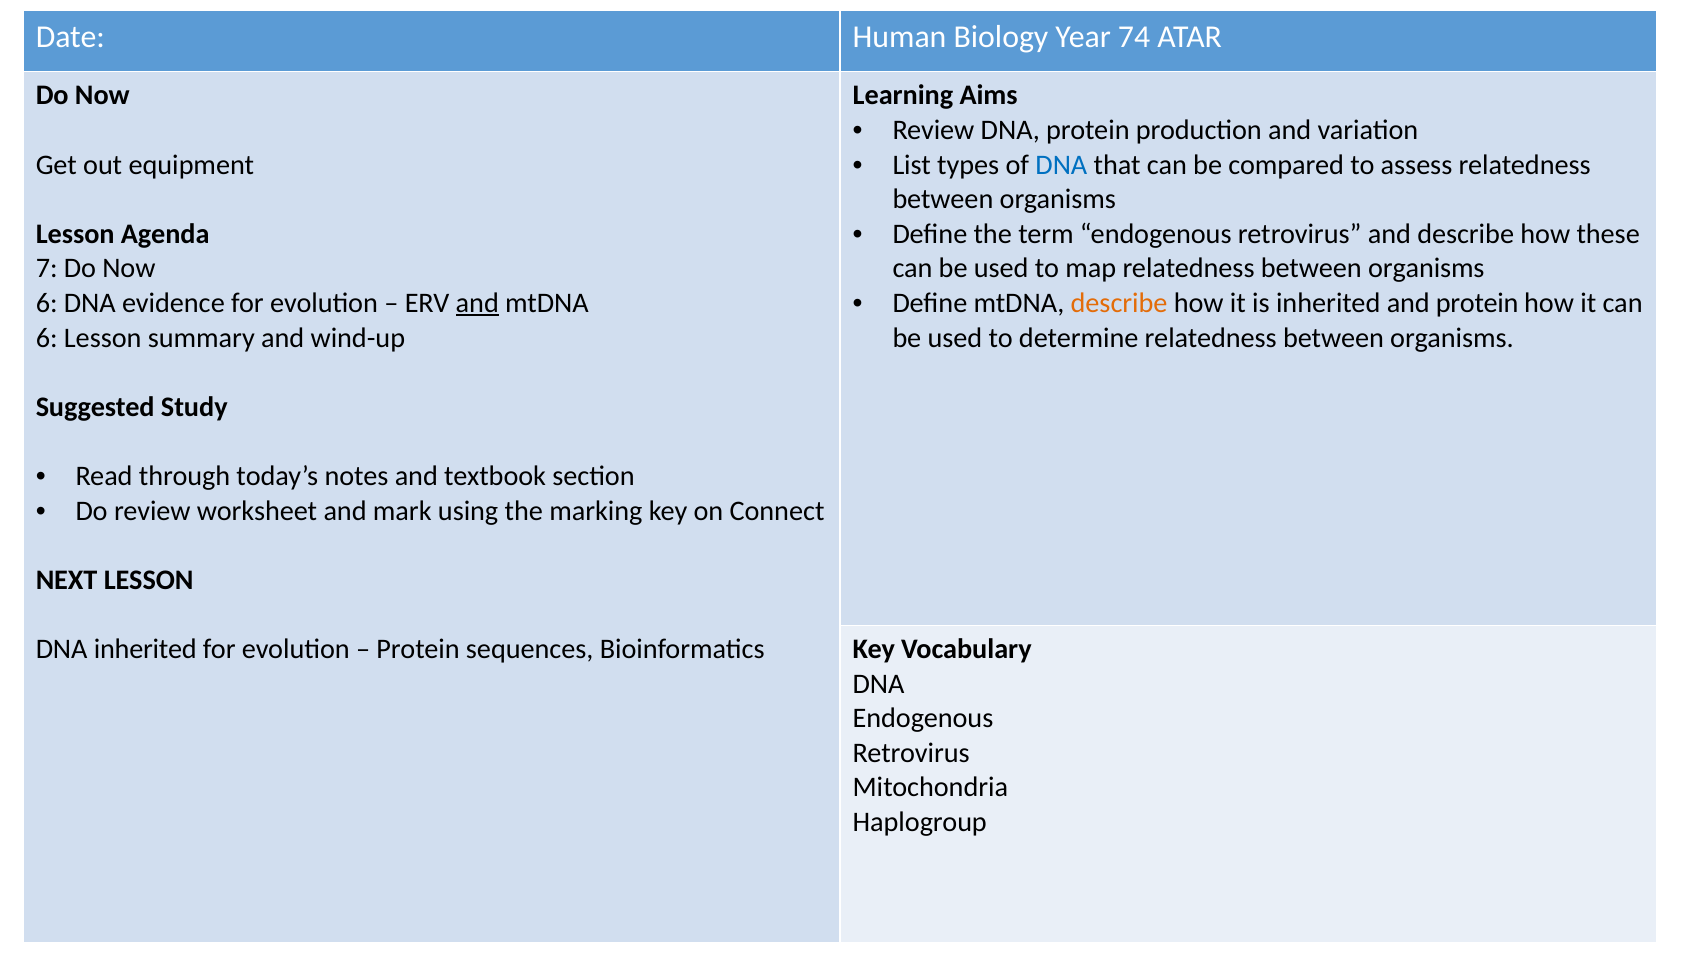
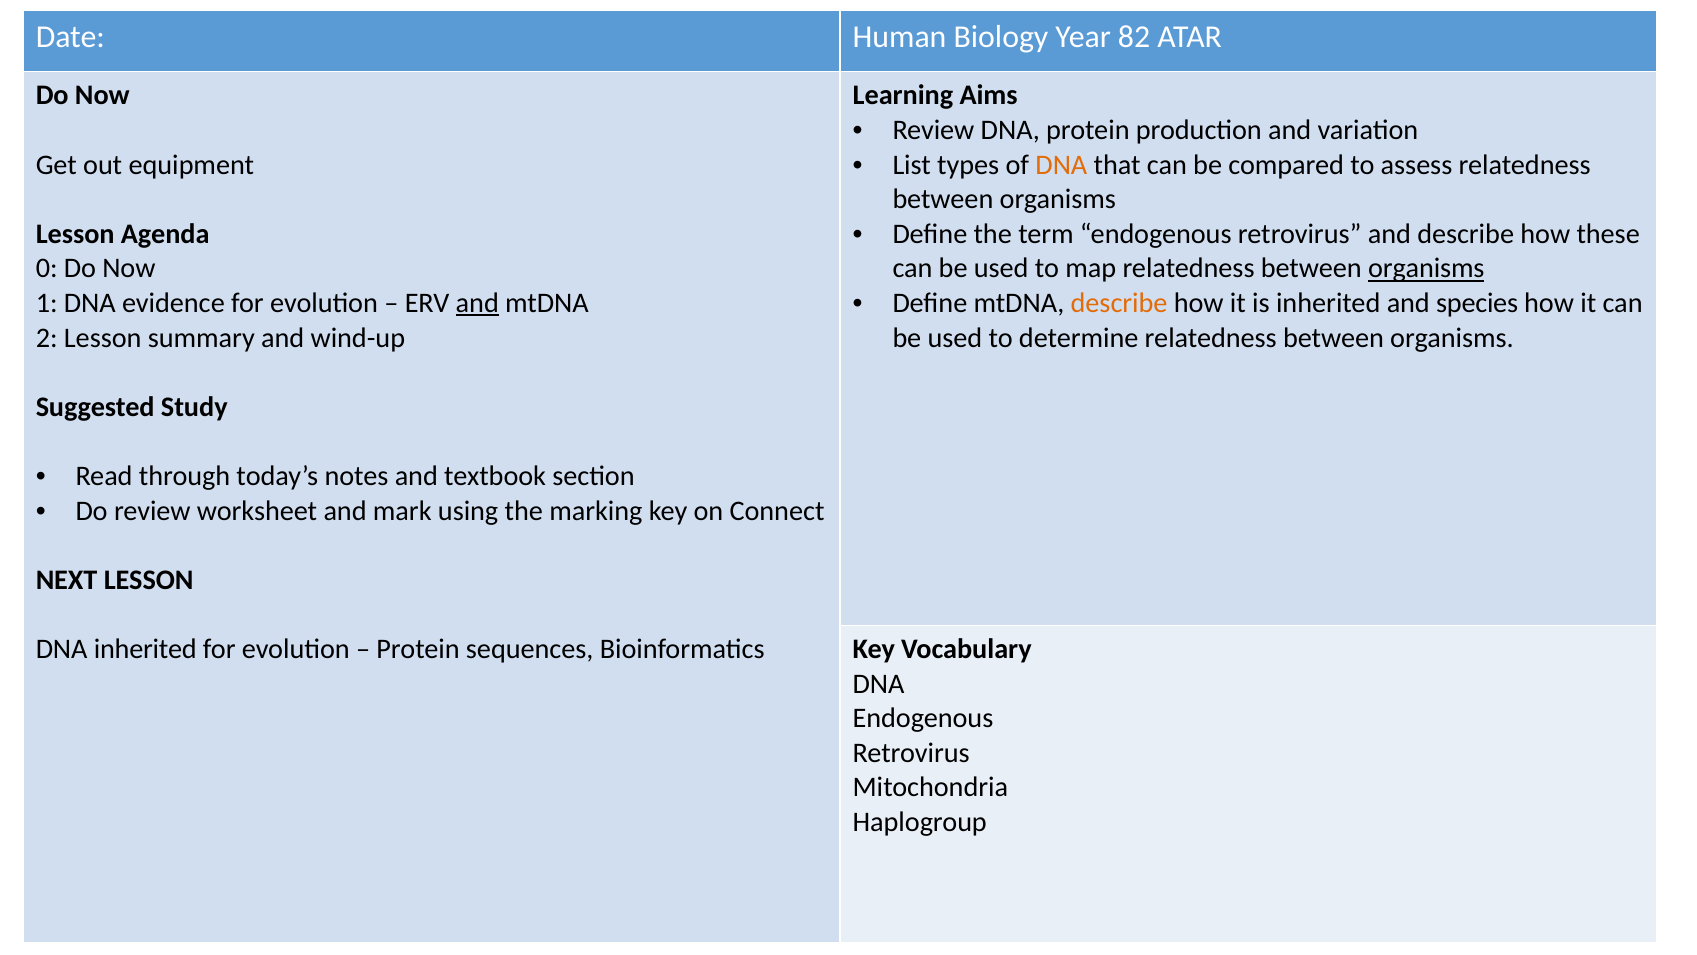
74: 74 -> 82 (1134, 37)
DNA colour: blue -> orange (1061, 165)
7: 7 -> 0 (47, 268)
organisms underline: none -> present (1426, 268)
and protein: protein -> species (1477, 303)
6: 6 -> 1 (47, 303)
6: 6 -> 2 (47, 338)
